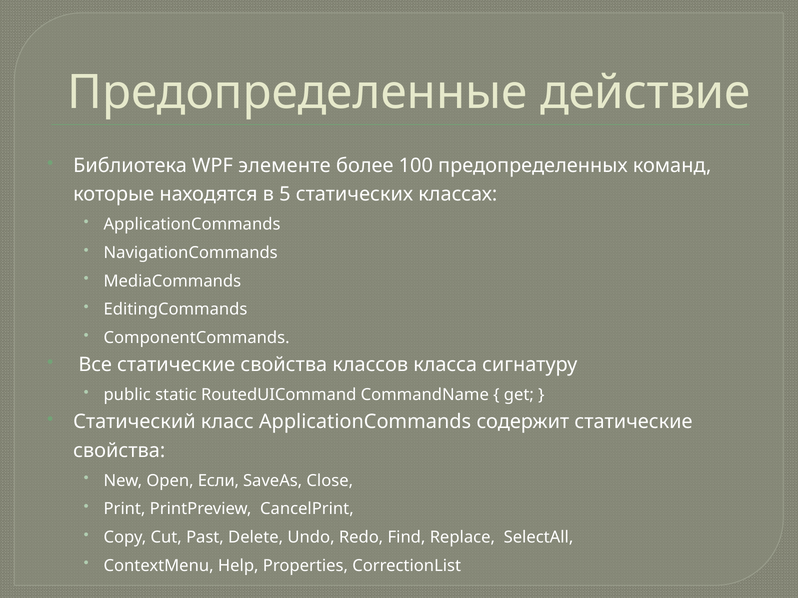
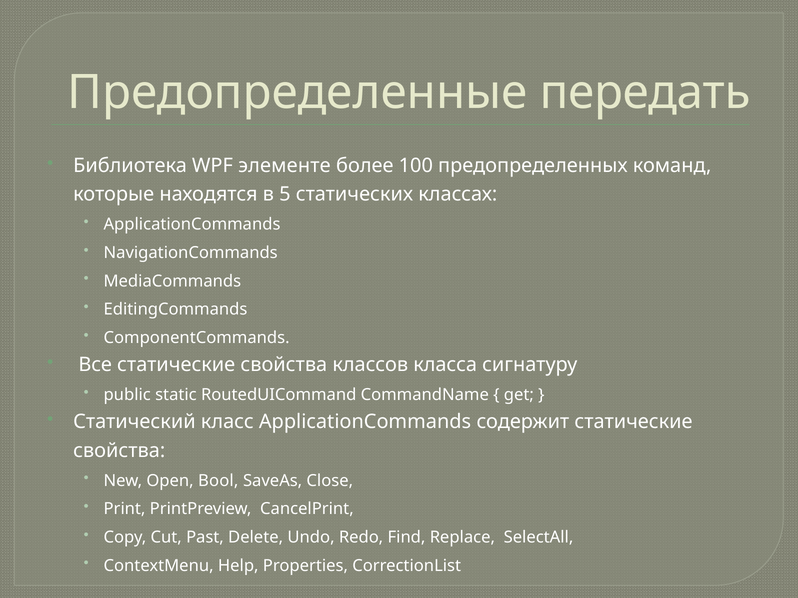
действие: действие -> передать (645, 93)
Если: Если -> Bool (218, 481)
